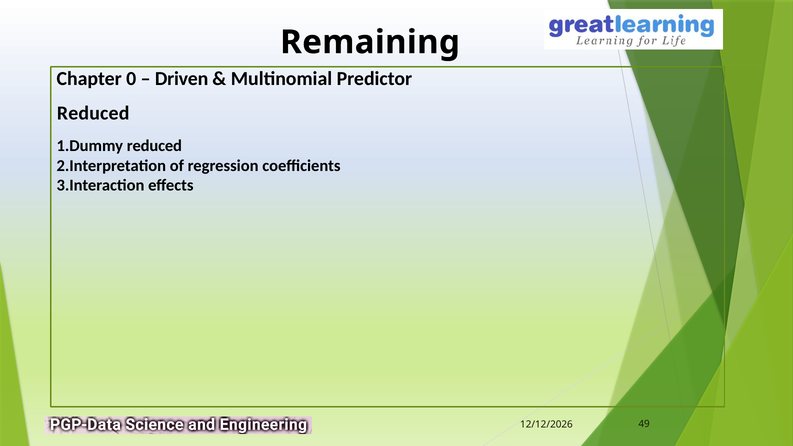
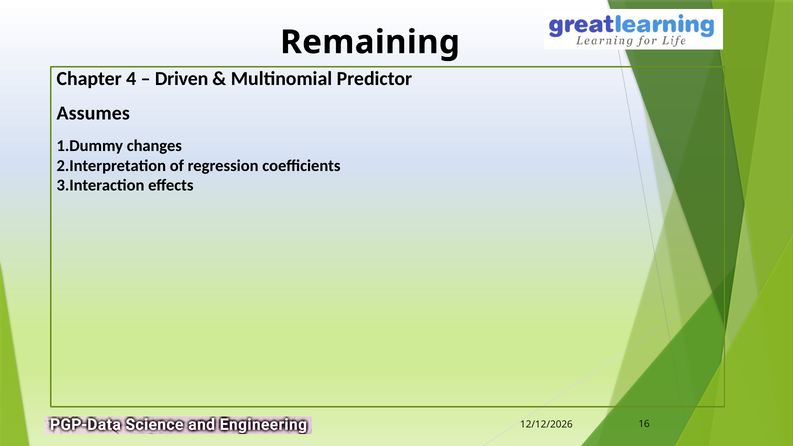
0: 0 -> 4 (131, 79)
Reduced: Reduced -> Assumes (93, 113)
reduced: reduced -> changes (154, 146)
49: 49 -> 16 (644, 424)
